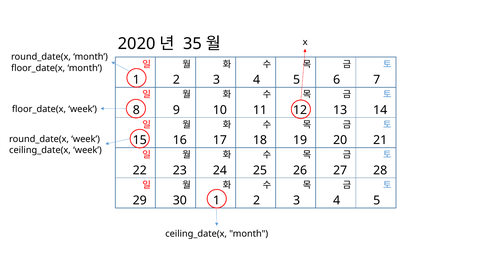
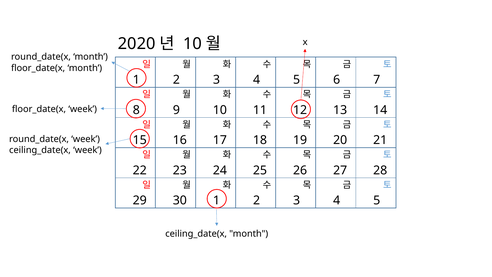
35: 35 -> 10 (192, 44)
